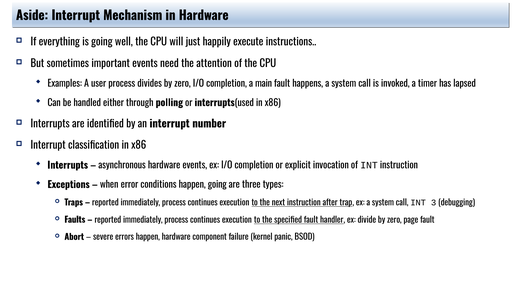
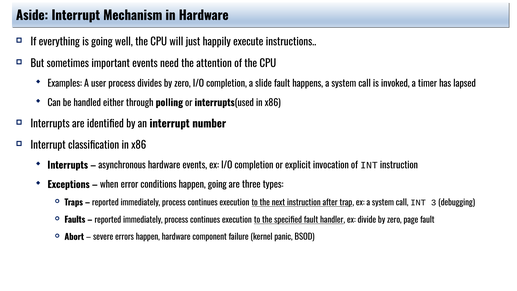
main: main -> slide (264, 83)
